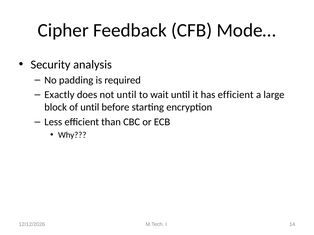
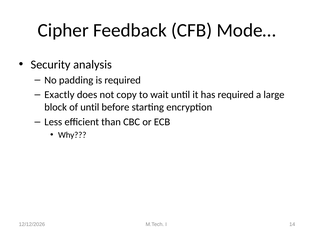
not until: until -> copy (127, 95)
has efficient: efficient -> required (236, 95)
